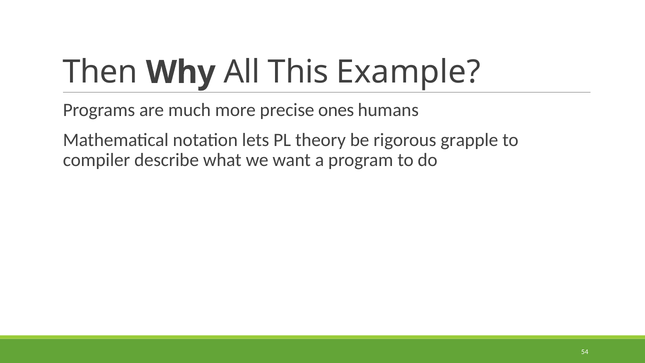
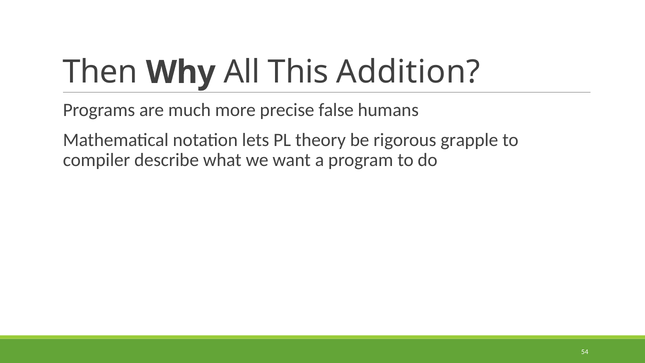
Example: Example -> Addition (408, 72)
ones: ones -> false (336, 110)
